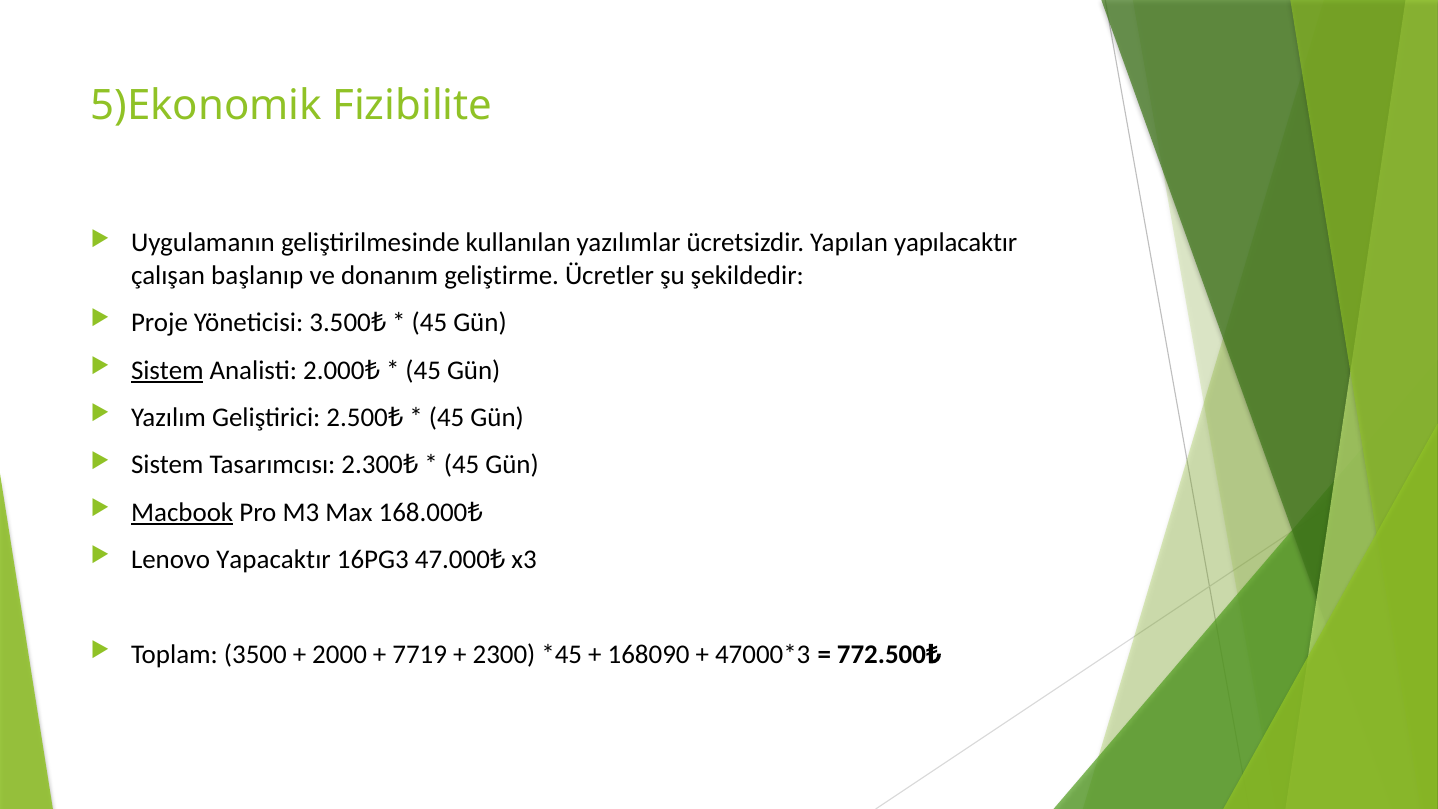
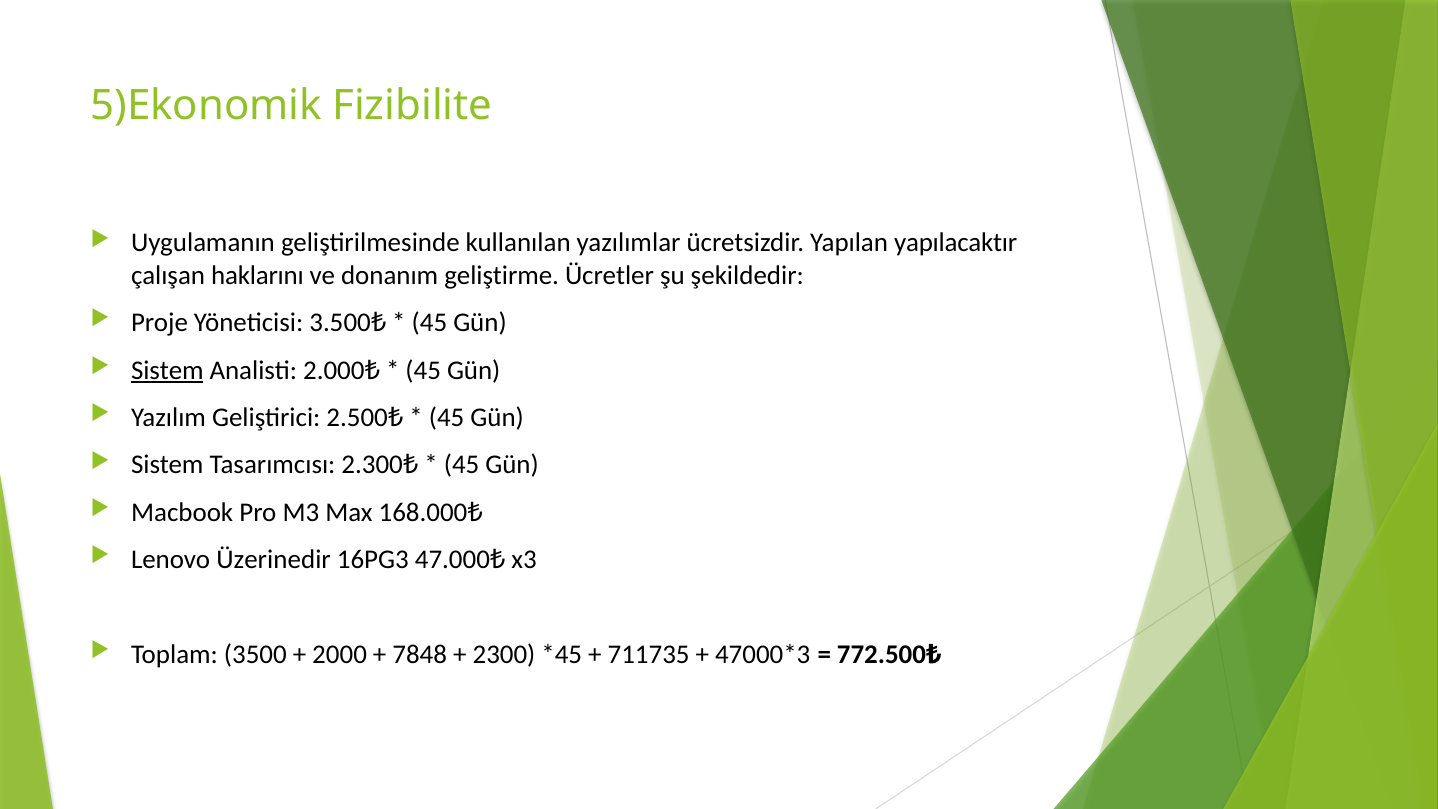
başlanıp: başlanıp -> haklarını (257, 275)
Macbook underline: present -> none (182, 512)
Yapacaktır: Yapacaktır -> Üzerinedir (274, 559)
7719: 7719 -> 7848 (420, 654)
168090: 168090 -> 711735 (649, 654)
